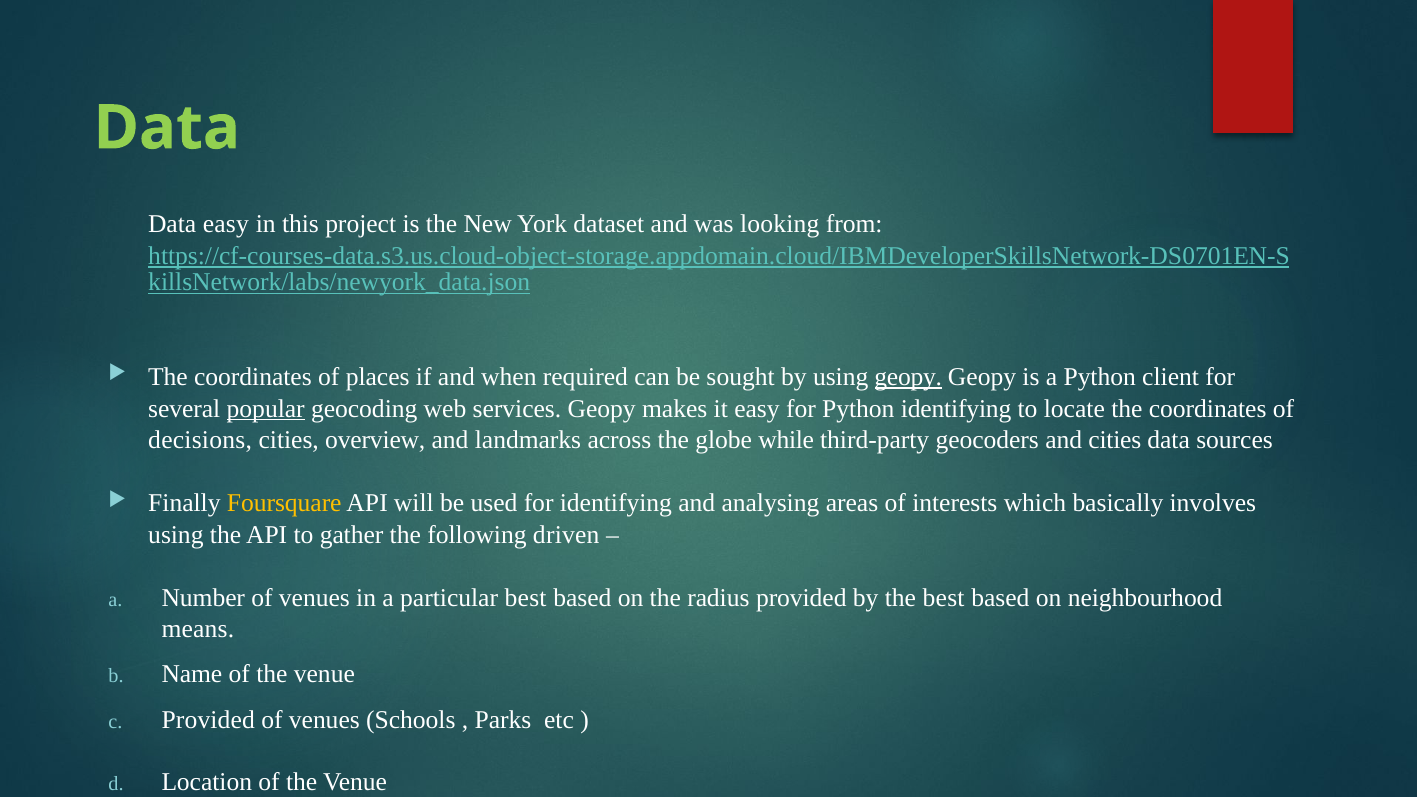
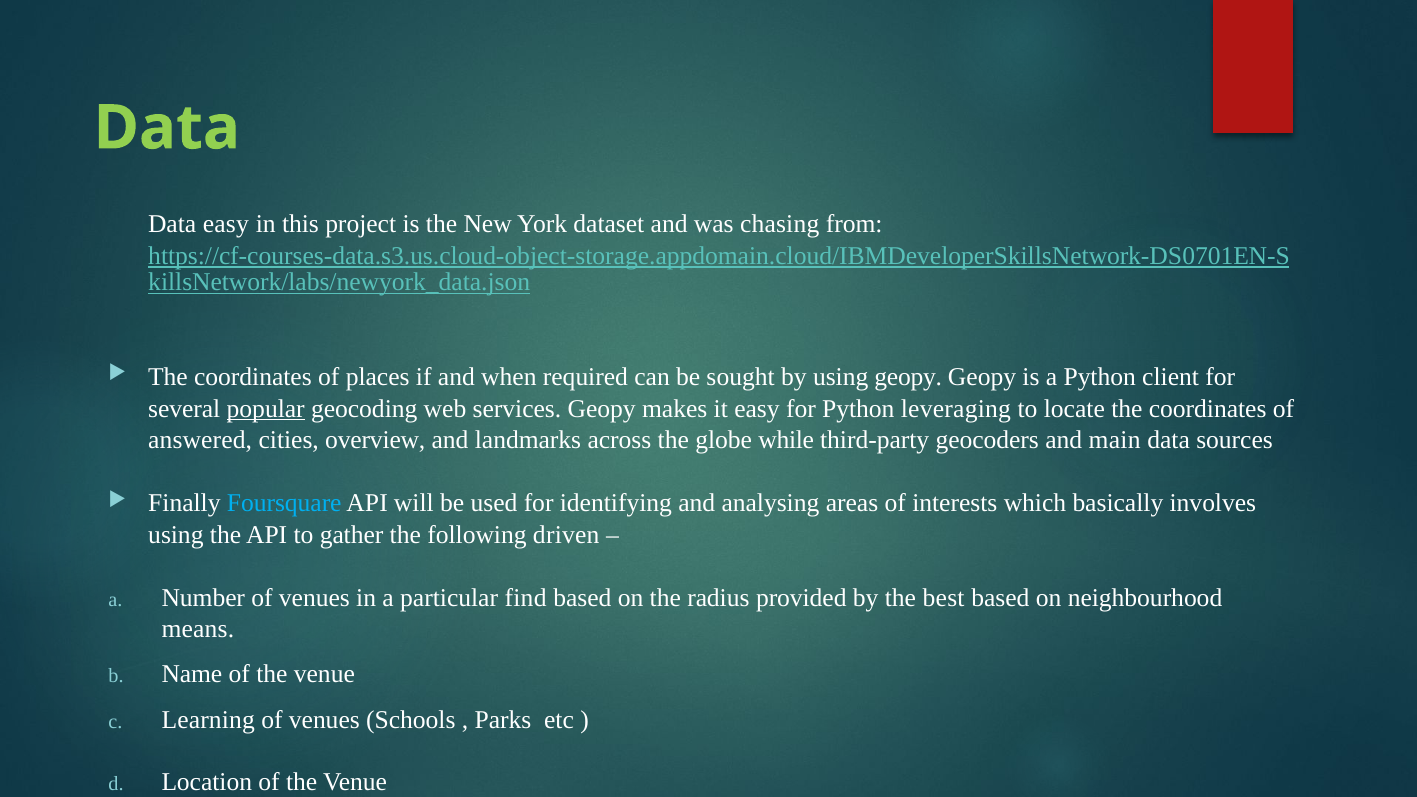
looking: looking -> chasing (780, 224)
geopy underline: present -> none (908, 377)
Python identifying: identifying -> leveraging (956, 409)
decisions: decisions -> answered (200, 440)
and cities: cities -> main (1115, 440)
Foursquare colour: yellow -> light blue (284, 503)
particular best: best -> find (526, 598)
Provided: Provided -> Learning (208, 720)
